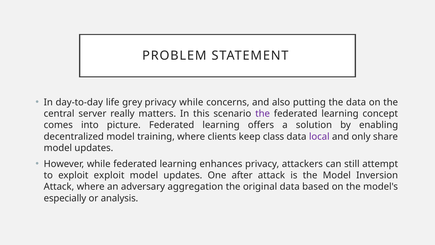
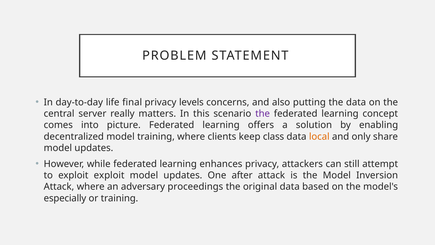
grey: grey -> final (132, 102)
privacy while: while -> levels (191, 102)
local colour: purple -> orange (319, 136)
aggregation: aggregation -> proceedings (195, 187)
or analysis: analysis -> training (120, 198)
